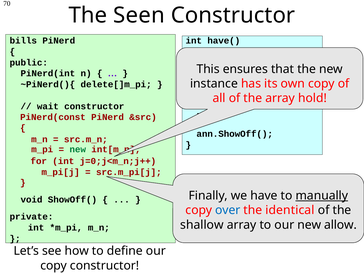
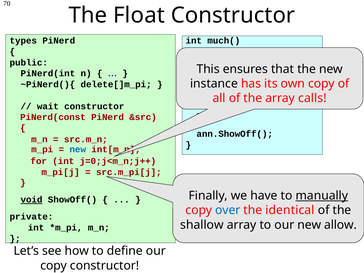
Seen: Seen -> Float (139, 15)
have(: have( -> much( (224, 41)
bills: bills -> types (23, 41)
hold: hold -> calls (312, 98)
new colour: green -> blue (78, 149)
void underline: none -> present (31, 200)
